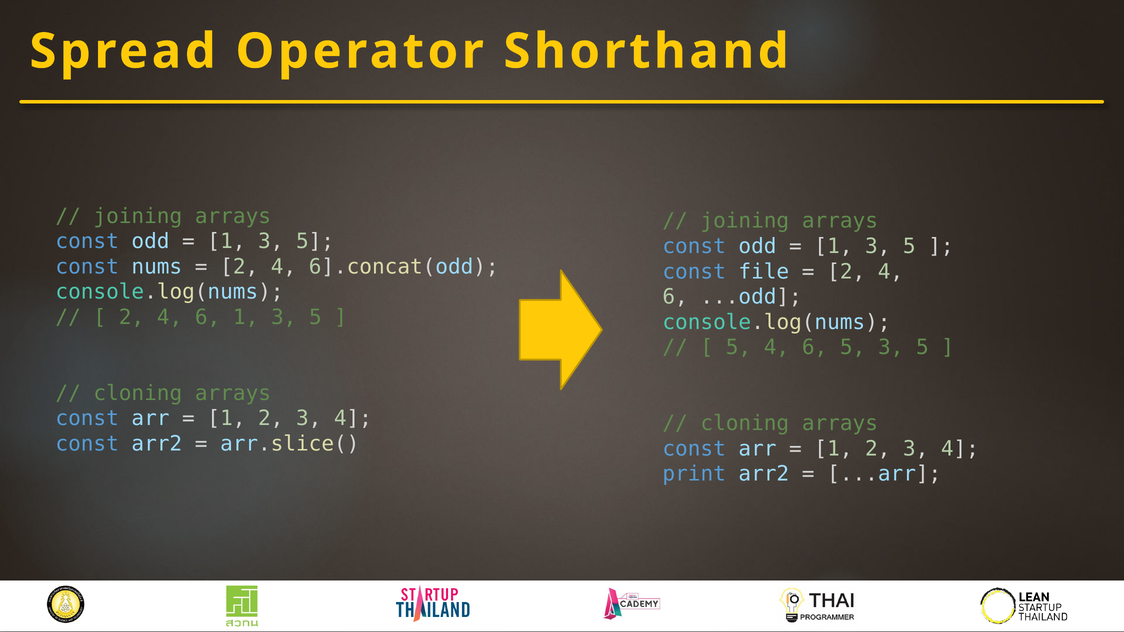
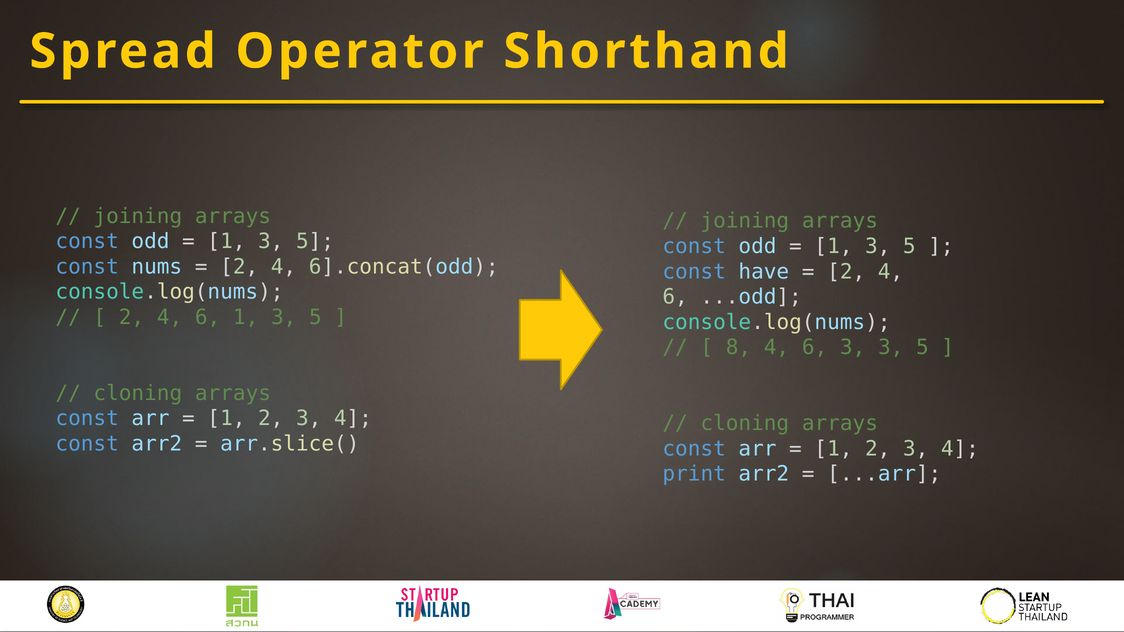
file: file -> have (764, 272)
5: 5 -> 8 (738, 348)
6 5: 5 -> 3 (853, 348)
